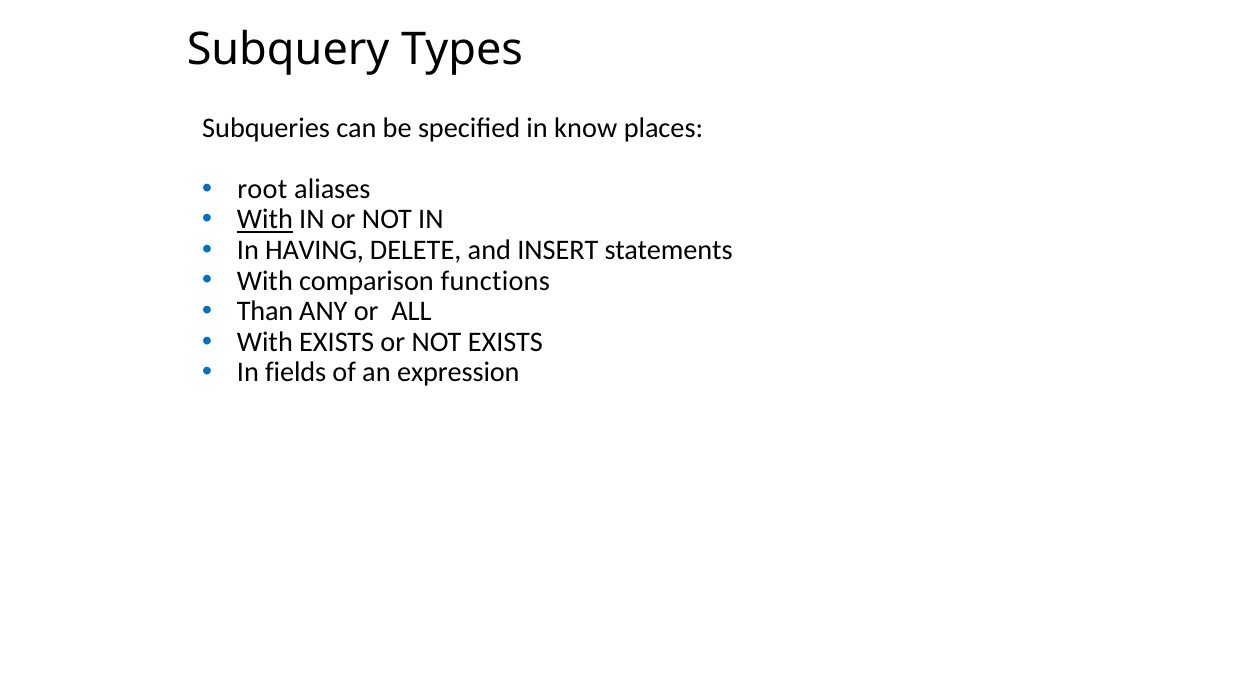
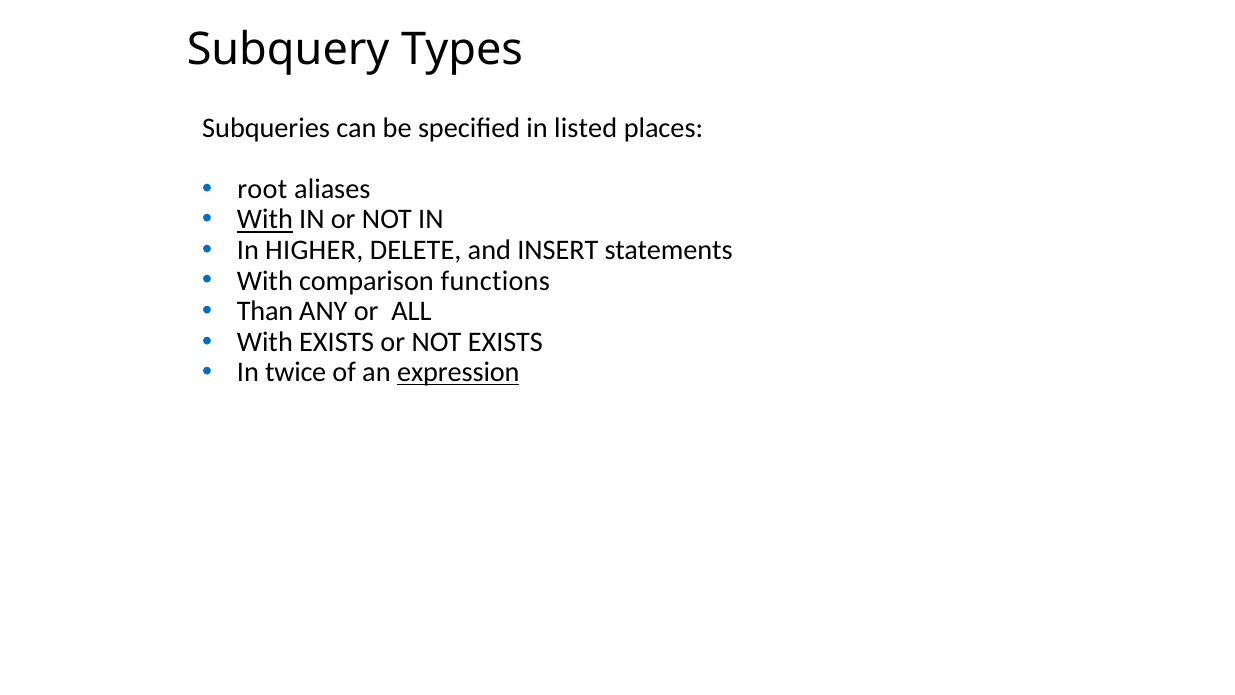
know: know -> listed (586, 128)
HAVING: HAVING -> HIGHER (314, 250)
fields: fields -> twice (296, 372)
expression underline: none -> present (458, 372)
